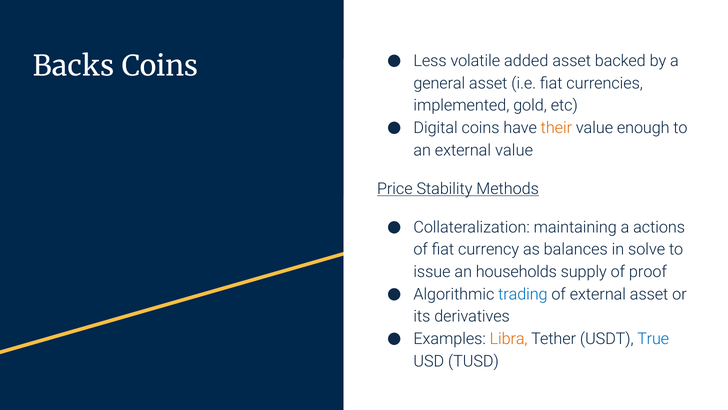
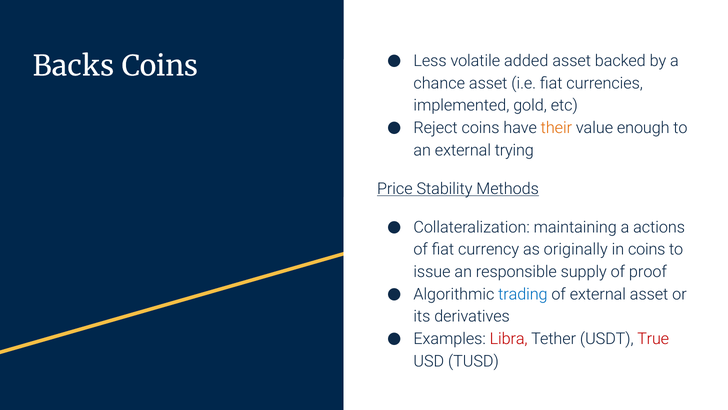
general: general -> chance (439, 83)
Digital: Digital -> Reject (436, 128)
external value: value -> trying (514, 150)
balances: balances -> originally (576, 249)
in solve: solve -> coins (647, 249)
households: households -> responsible (516, 272)
Libra colour: orange -> red (509, 338)
True colour: blue -> red (653, 338)
